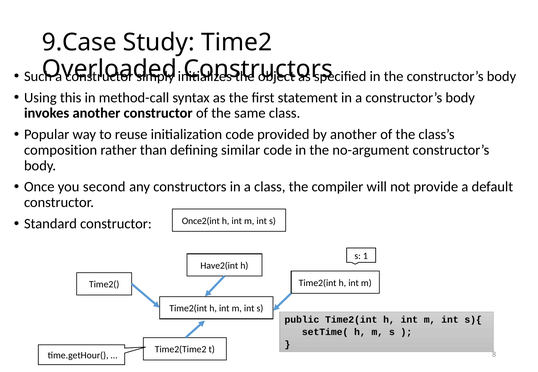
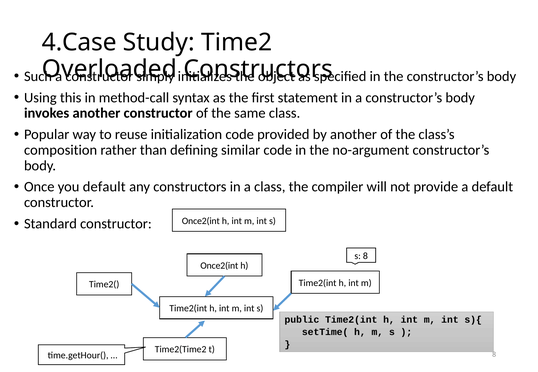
9.Case: 9.Case -> 4.Case (79, 42)
you second: second -> default (104, 187)
s 1: 1 -> 8 (365, 256)
Have2(int: Have2(int -> Once2(int (219, 266)
